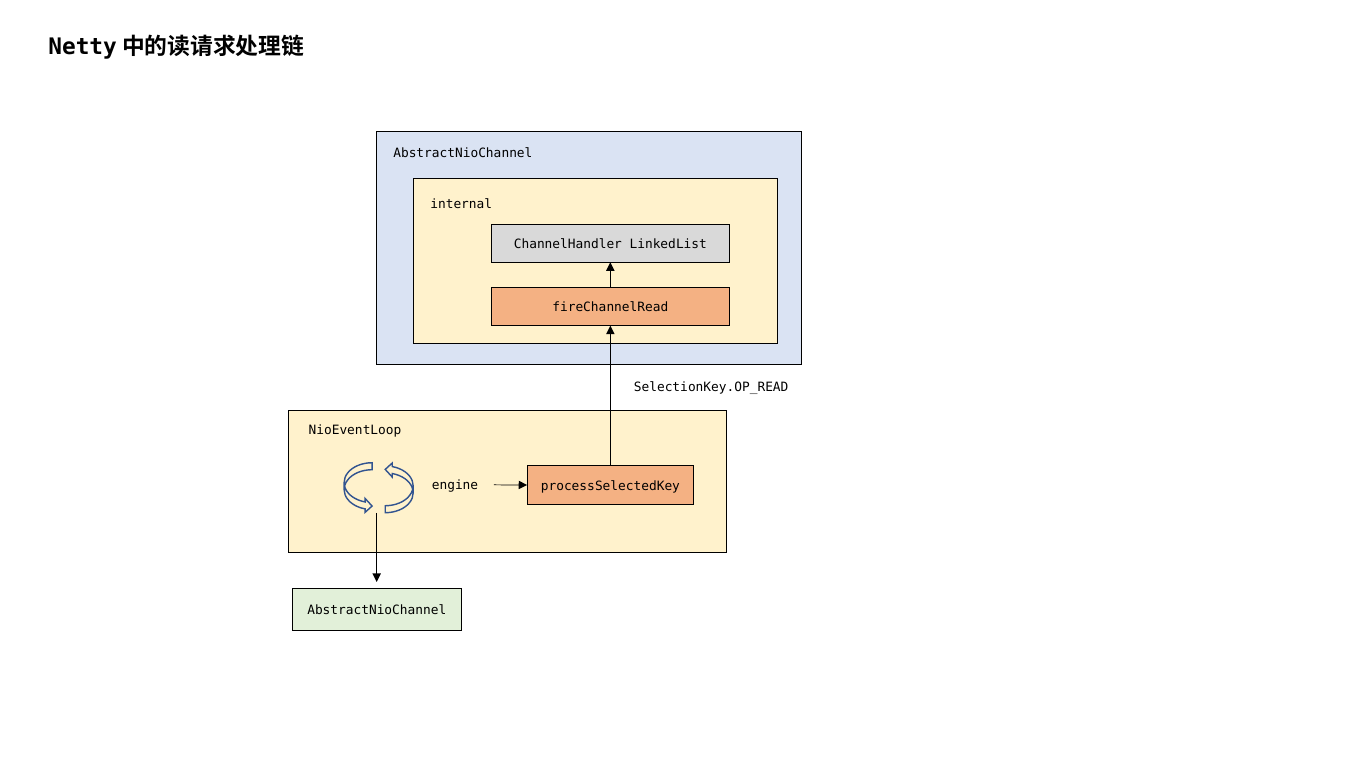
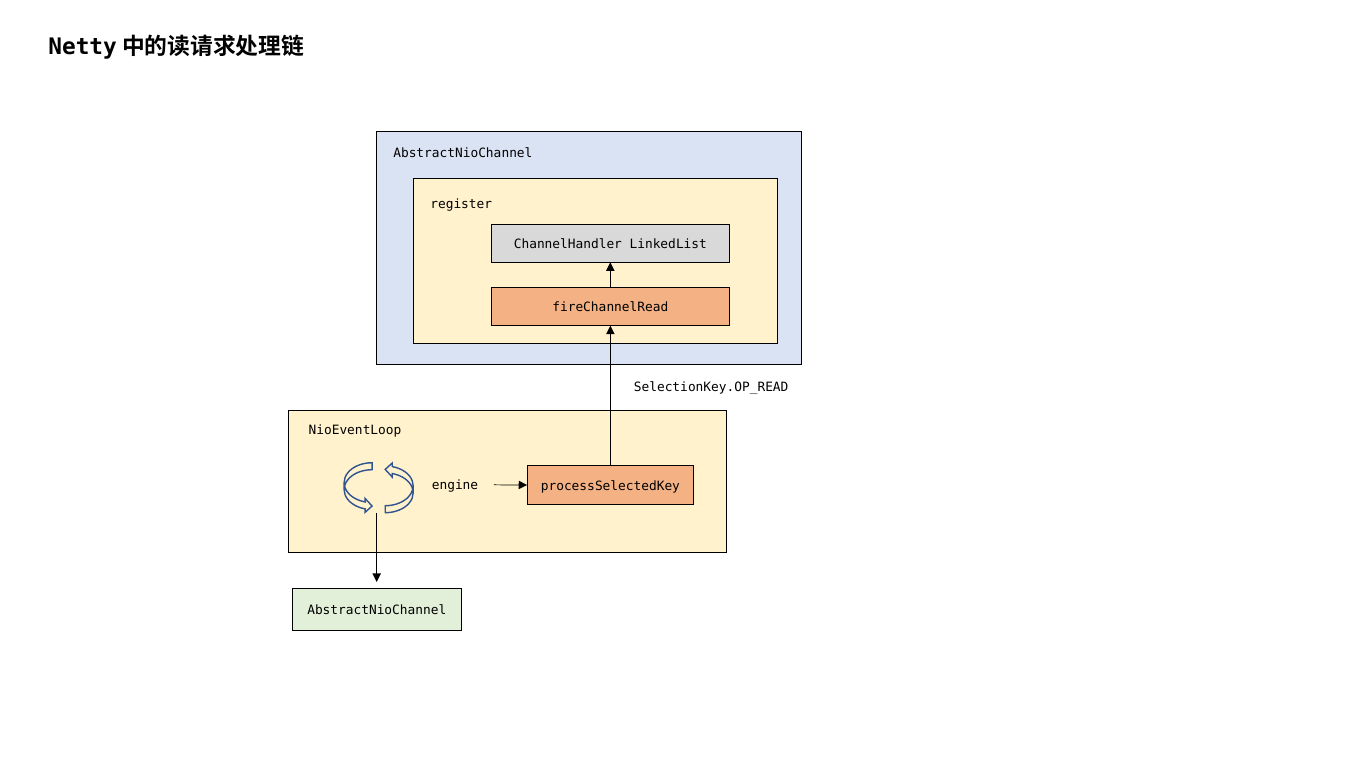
internal: internal -> register (461, 204)
